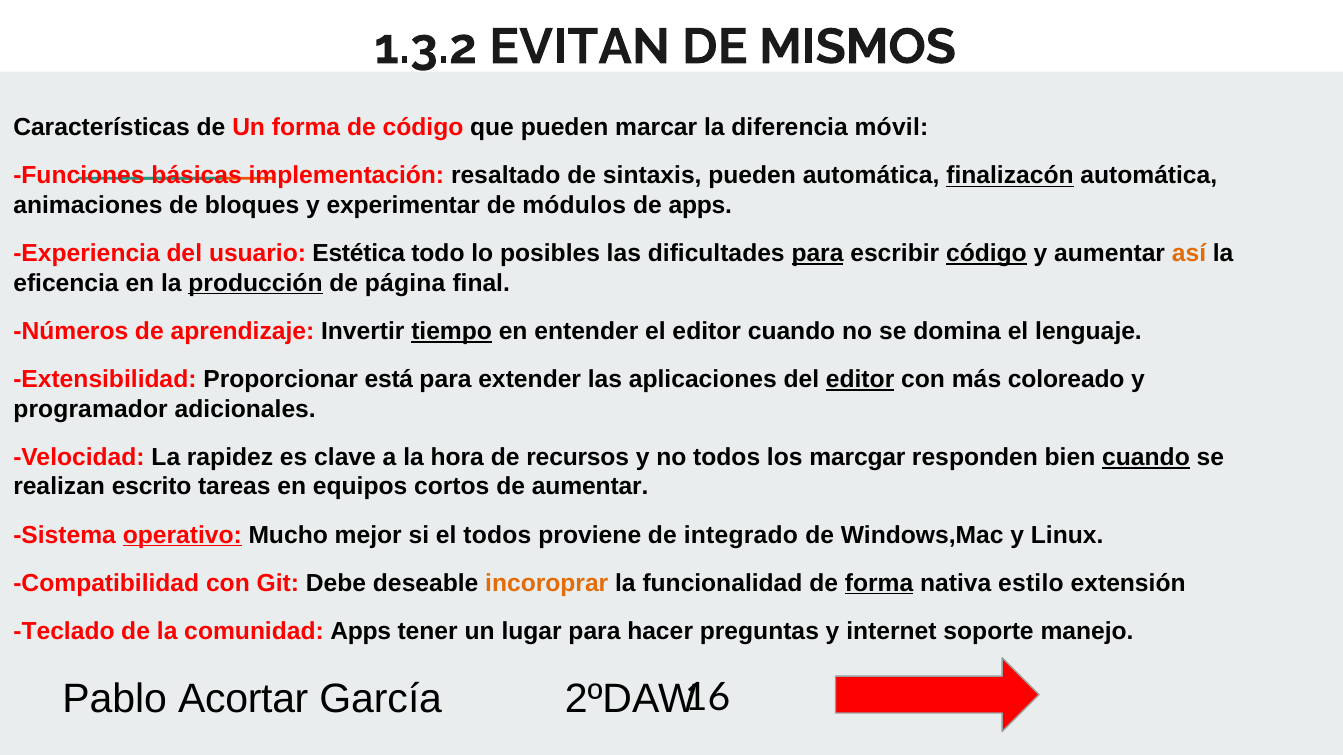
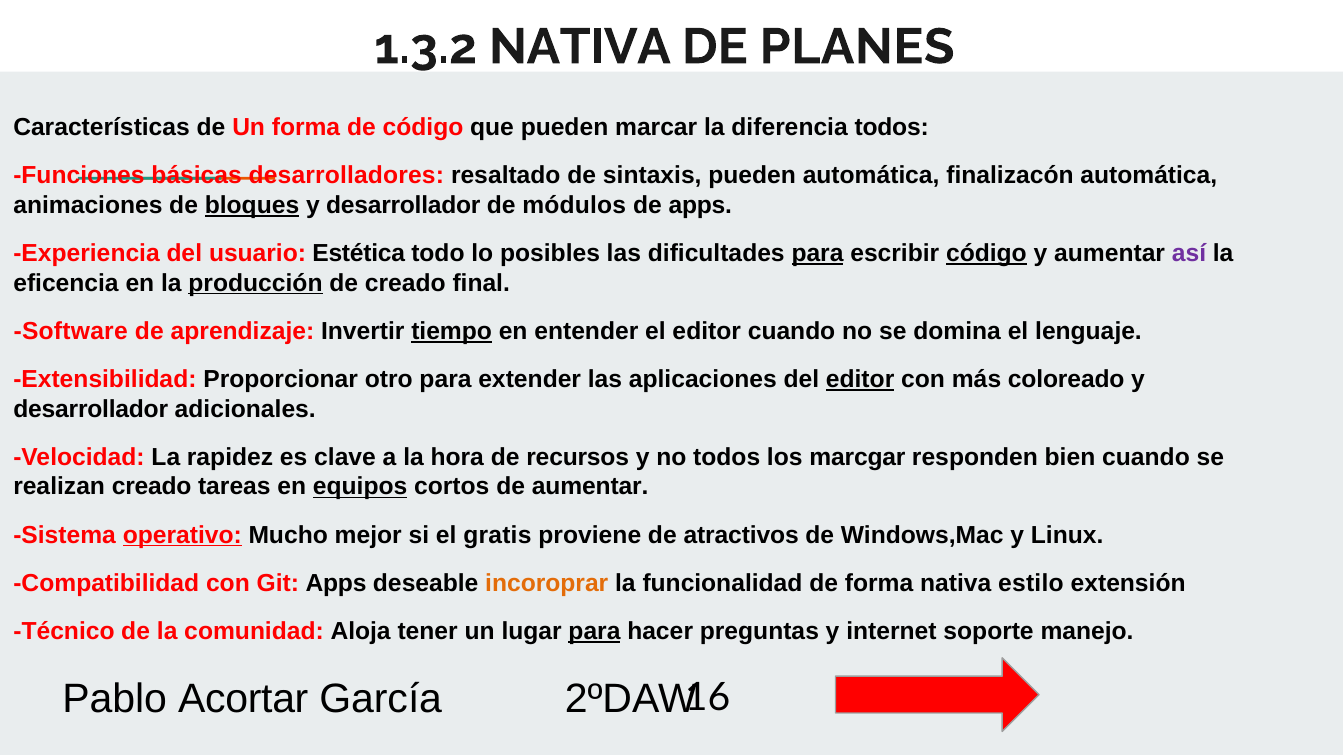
1.3.2 EVITAN: EVITAN -> NATIVA (580, 47)
MISMOS: MISMOS -> PLANES (857, 47)
diferencia móvil: móvil -> todos (892, 128)
implementación: implementación -> desarrolladores (346, 176)
finalizacón underline: present -> none (1010, 176)
bloques underline: none -> present (252, 205)
experimentar: experimentar -> desarrollador (403, 205)
así colour: orange -> purple (1189, 254)
de página: página -> creado (405, 283)
Números: Números -> Software (71, 331)
está: está -> otro (389, 380)
programador: programador -> desarrollador (91, 409)
cuando underline: present -> none (1146, 457)
realizan escrito: escrito -> creado (152, 487)
equipos underline: none -> present (360, 487)
el todos: todos -> gratis (497, 535)
integrado: integrado -> atractivos (741, 535)
Git Debe: Debe -> Apps (336, 583)
forma underline: present -> none (879, 583)
Teclado: Teclado -> Técnico (64, 632)
comunidad Apps: Apps -> Aloja (361, 632)
para underline: none -> present (594, 632)
